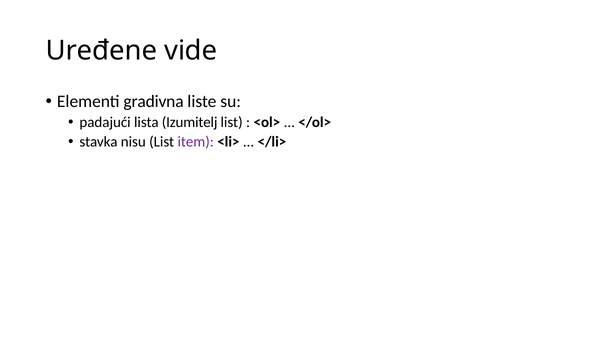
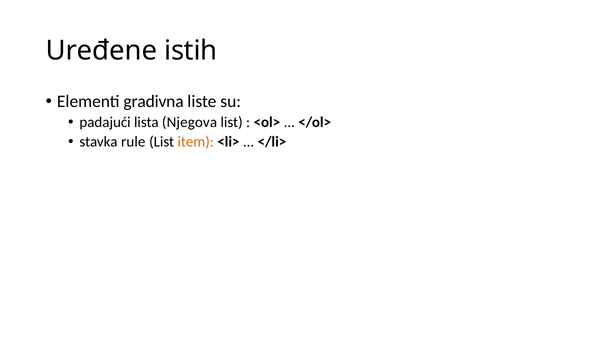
vide: vide -> istih (191, 50)
Izumitelj: Izumitelj -> Njegova (190, 122)
nisu: nisu -> rule (133, 141)
item colour: purple -> orange (196, 141)
